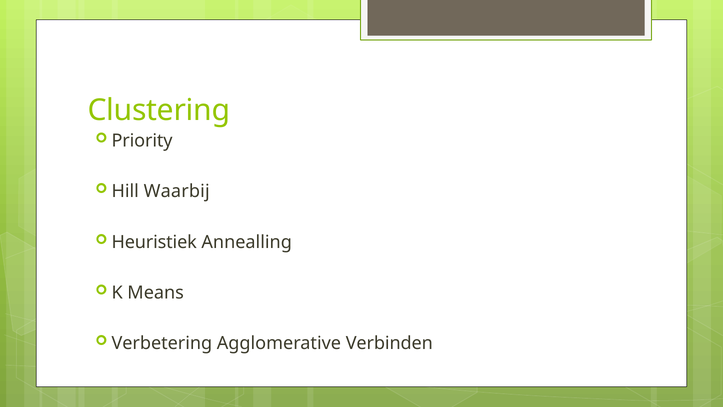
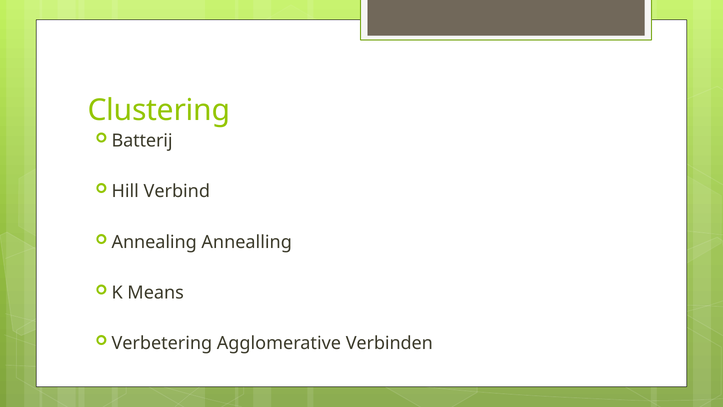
Priority: Priority -> Batterij (142, 141)
Waarbij: Waarbij -> Verbind (177, 191)
Heuristiek: Heuristiek -> Annealing (154, 242)
